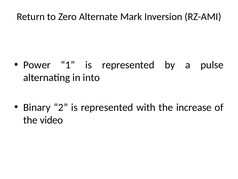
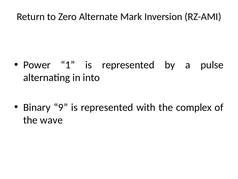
2: 2 -> 9 (61, 107)
increase: increase -> complex (194, 107)
video: video -> wave (51, 120)
